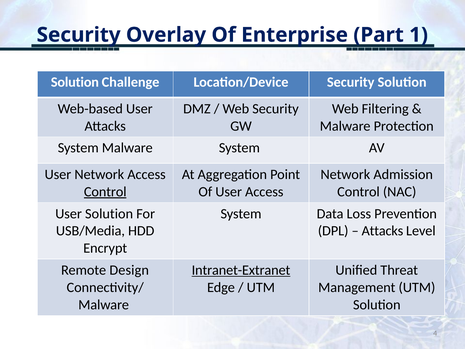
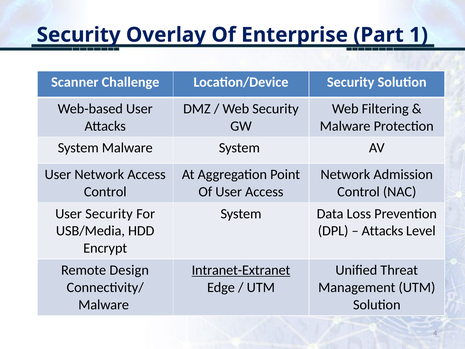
Solution: Solution -> Scanner (75, 82)
Control underline: present -> none (105, 192)
User Solution: Solution -> Security (109, 214)
